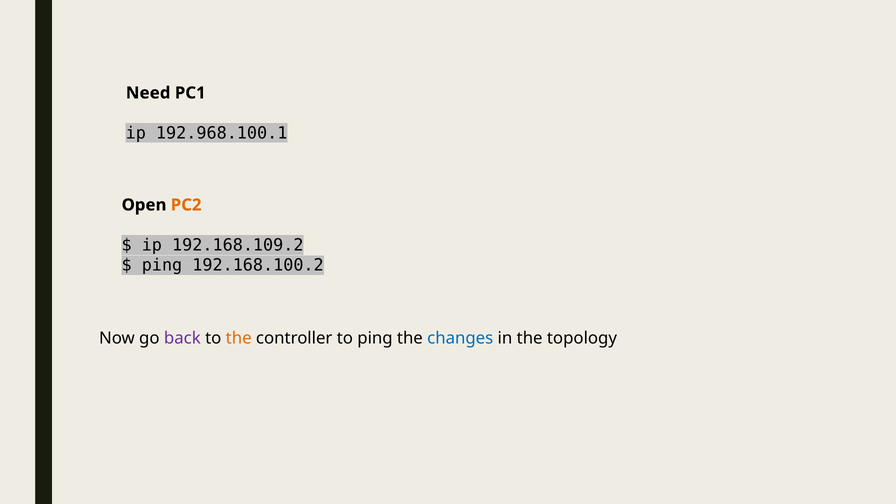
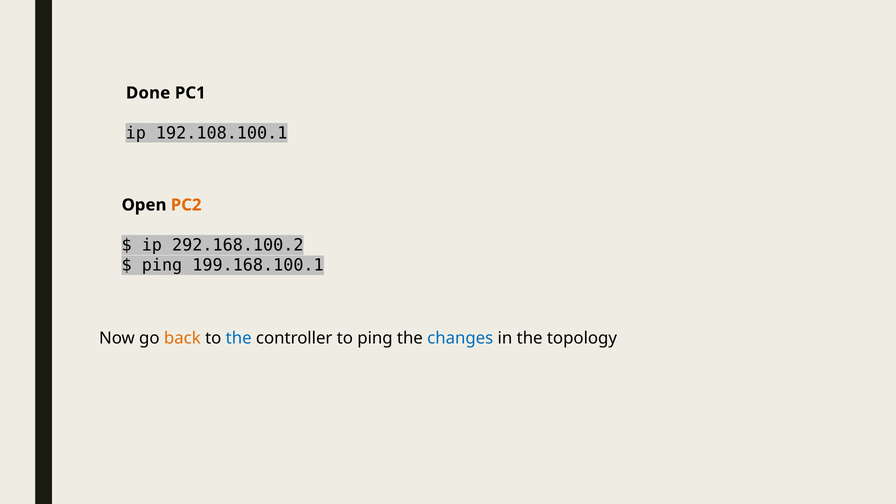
Need: Need -> Done (148, 93)
192.968.100.1: 192.968.100.1 -> 192.108.100.1 (222, 133)
192.168.109.2: 192.168.109.2 -> 292.168.100.2 (238, 245)
192.168.100.2: 192.168.100.2 -> 199.168.100.1 (258, 265)
back colour: purple -> orange (182, 338)
the colour: orange -> blue (239, 338)
